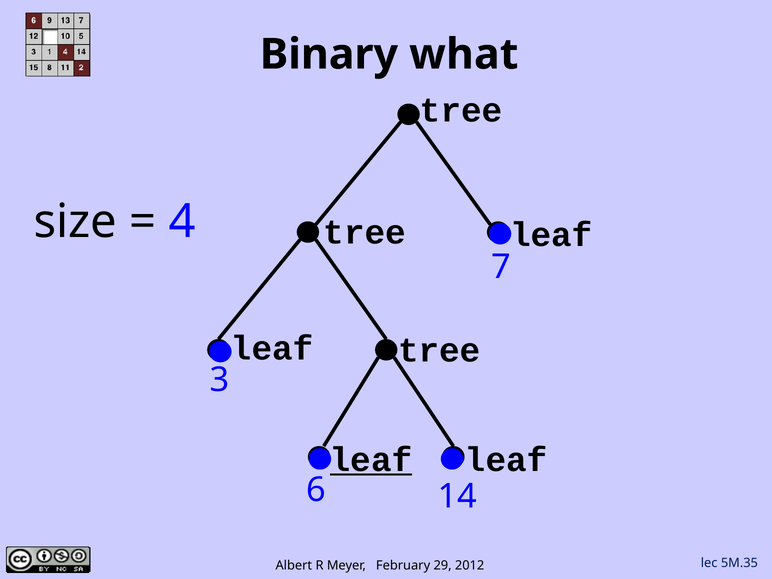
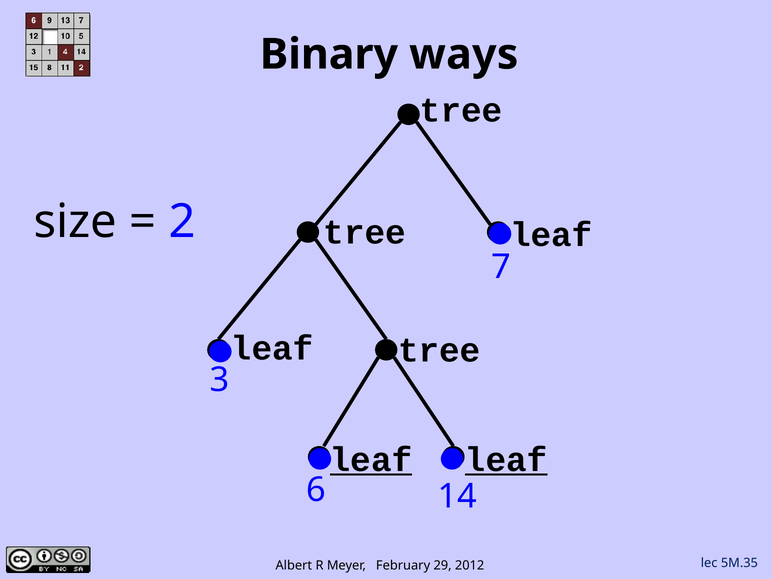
what: what -> ways (464, 54)
4: 4 -> 2 (182, 222)
leaf underline: none -> present (506, 460)
